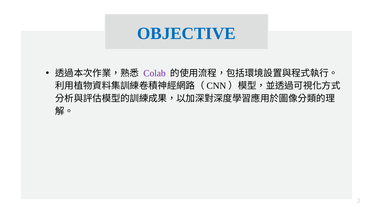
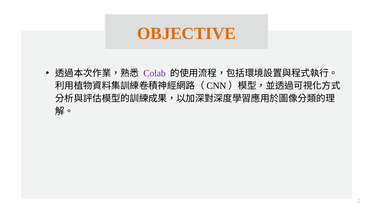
OBJECTIVE colour: blue -> orange (186, 33)
